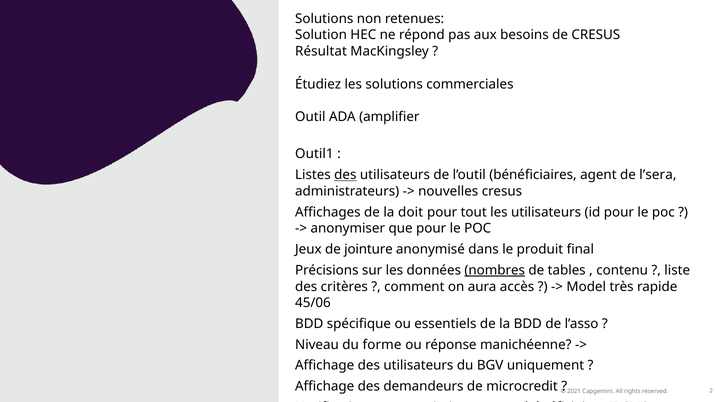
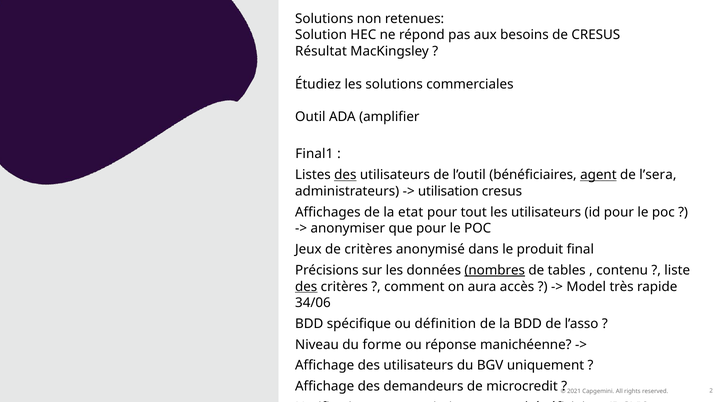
Outil1: Outil1 -> Final1 (314, 154)
agent underline: none -> present (598, 175)
nouvelles: nouvelles -> utilisation (448, 191)
doit: doit -> etat (411, 212)
de jointure: jointure -> critères (368, 249)
des underline: none -> present (306, 287)
45/06: 45/06 -> 34/06 (313, 303)
essentiels: essentiels -> définition (445, 324)
